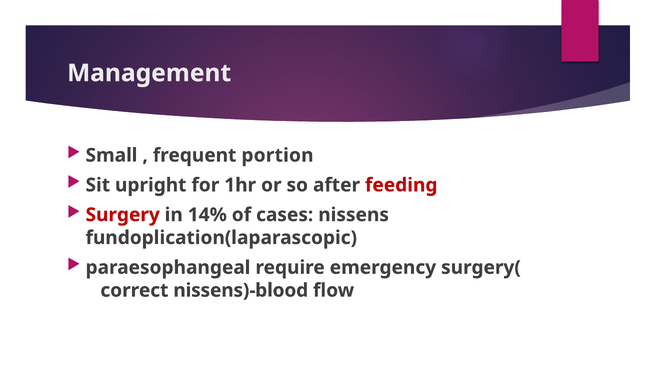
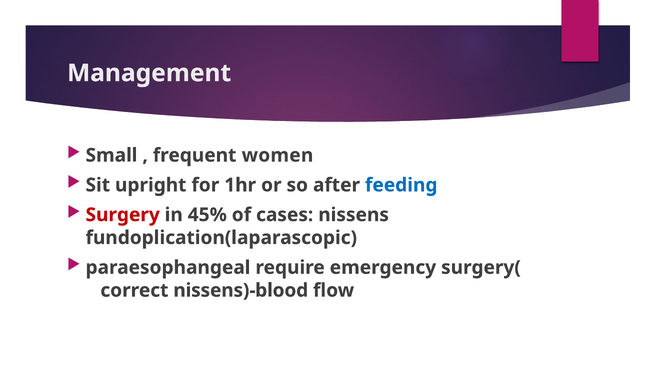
portion: portion -> women (277, 155)
feeding colour: red -> blue (401, 185)
14%: 14% -> 45% (207, 215)
